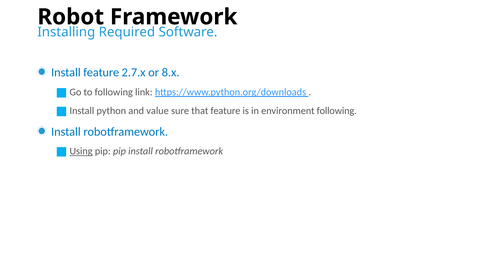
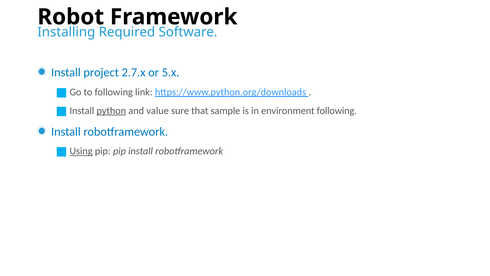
Install feature: feature -> project (101, 72)
8.x: 8.x -> 5.x (171, 72)
python underline: none -> present (111, 110)
that feature: feature -> sample (225, 110)
